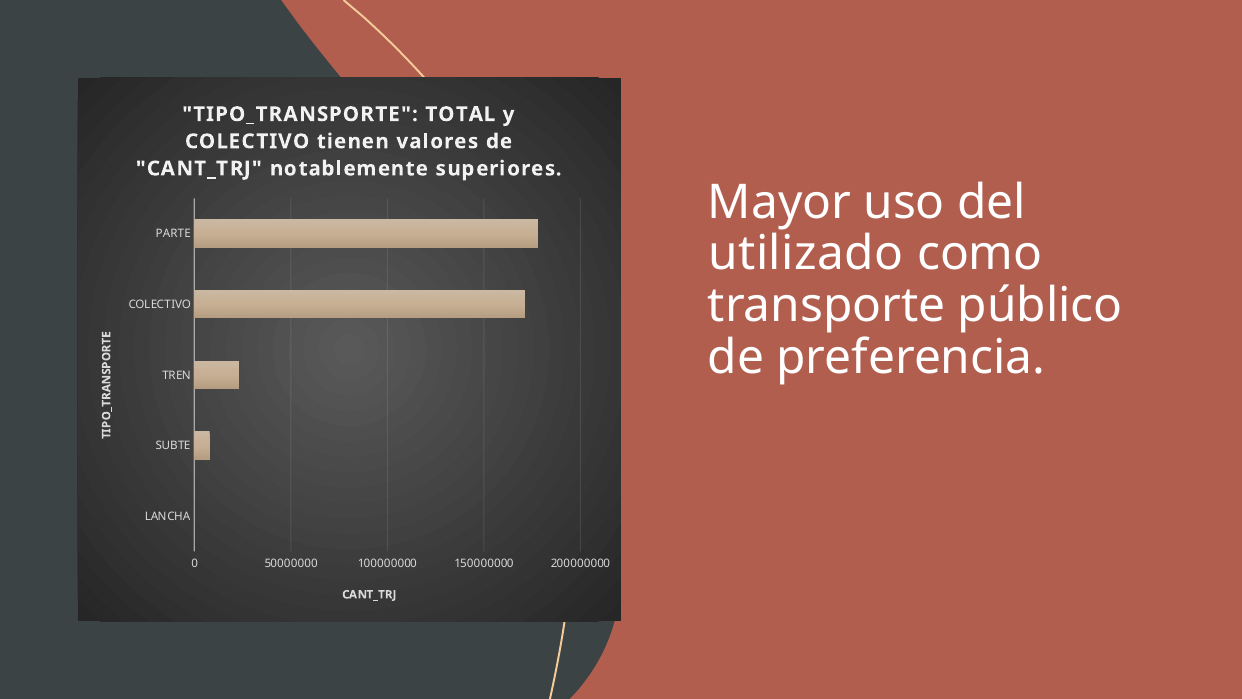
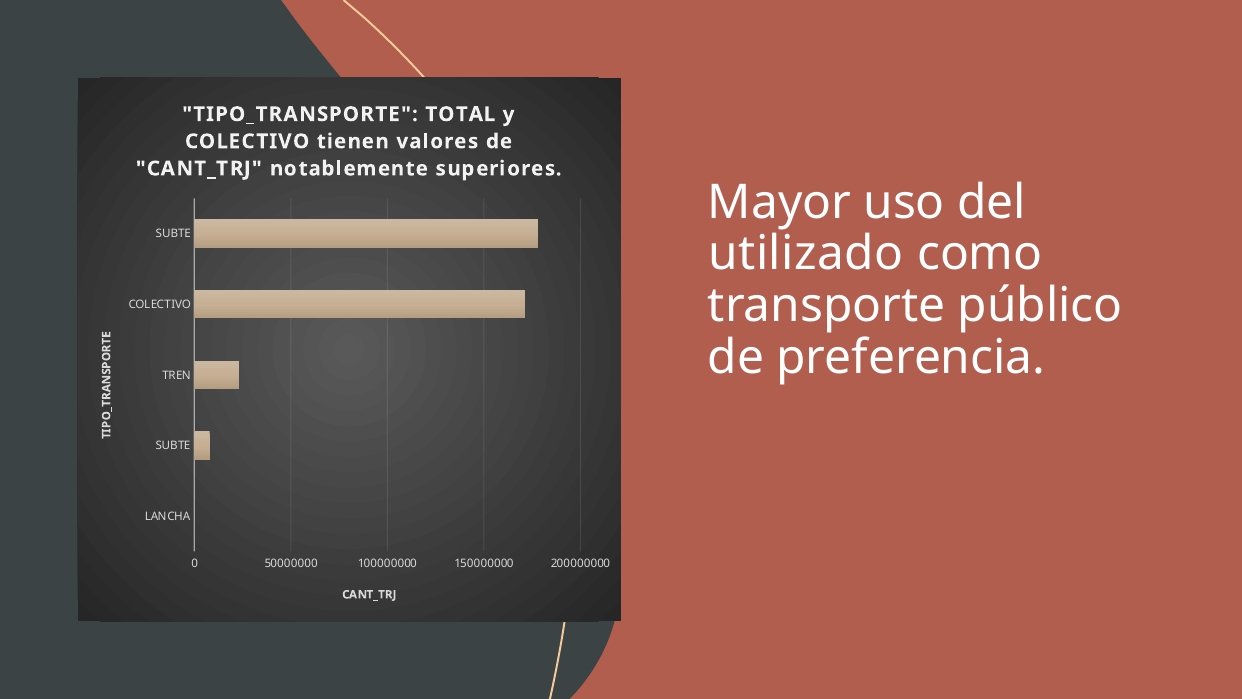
PARTE: PARTE -> SUBTE (173, 234)
